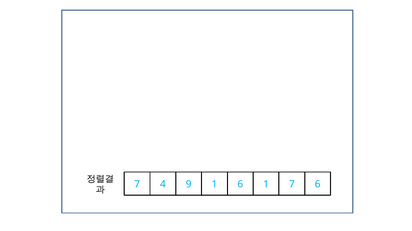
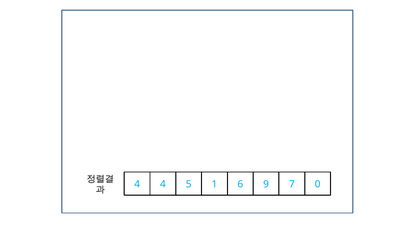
7: 7 -> 4 (137, 185)
9: 9 -> 5 (189, 185)
6 1: 1 -> 9 (266, 185)
7 6: 6 -> 0 (318, 185)
